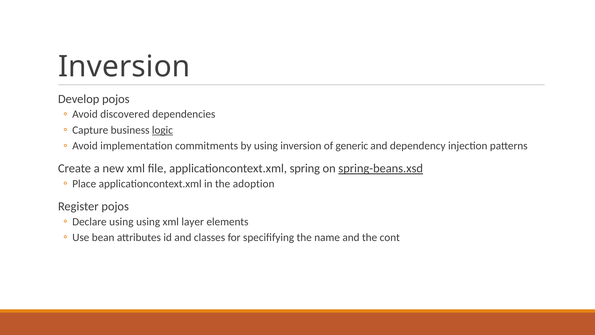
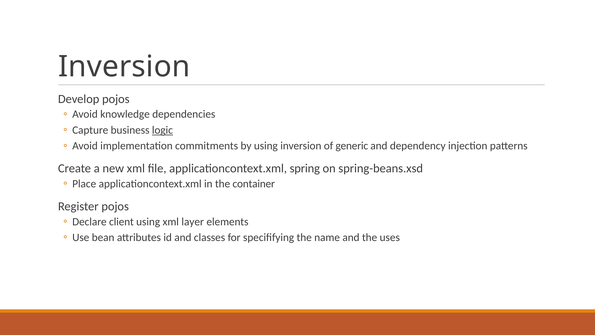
discovered: discovered -> knowledge (125, 114)
spring-beans.xsd underline: present -> none (381, 168)
adoption: adoption -> container (254, 184)
Declare using: using -> client (121, 221)
cont: cont -> uses (390, 237)
